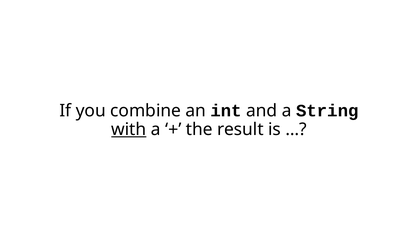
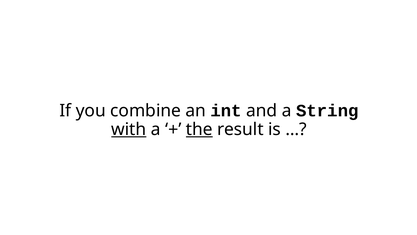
the underline: none -> present (199, 129)
